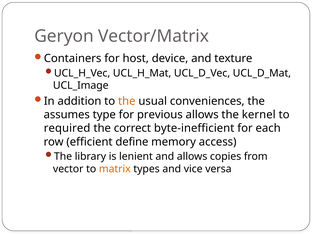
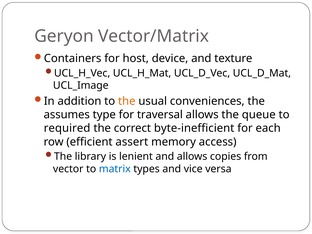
previous: previous -> traversal (160, 115)
kernel: kernel -> queue (259, 115)
define: define -> assert (132, 142)
matrix colour: orange -> blue (115, 169)
